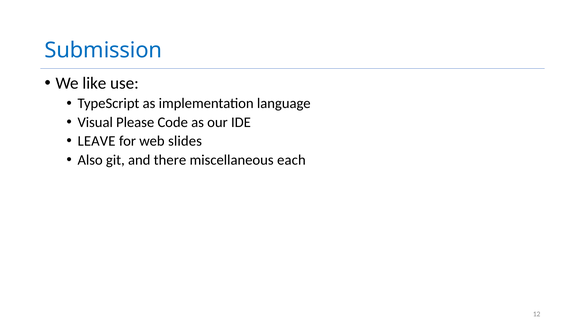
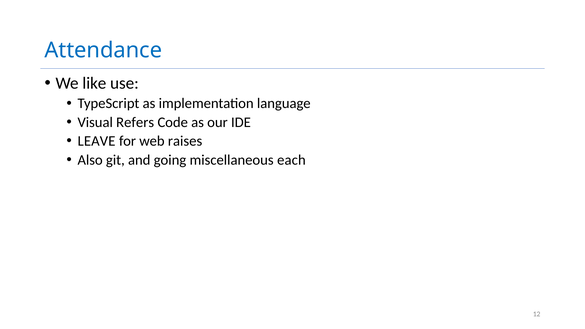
Submission: Submission -> Attendance (103, 50)
Please: Please -> Refers (135, 122)
slides: slides -> raises (185, 141)
there: there -> going (170, 160)
